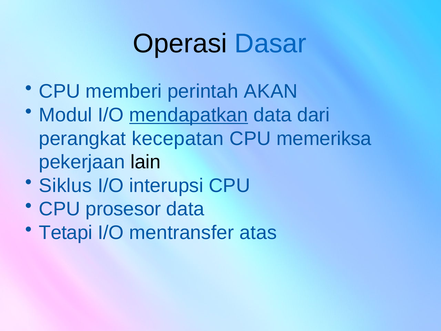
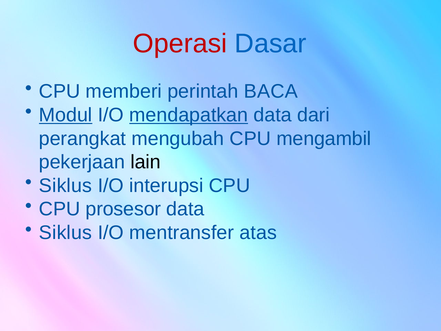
Operasi colour: black -> red (180, 43)
AKAN: AKAN -> BACA (271, 91)
Modul underline: none -> present (66, 115)
kecepatan: kecepatan -> mengubah (178, 138)
memeriksa: memeriksa -> mengambil (324, 138)
Tetapi: Tetapi -> Siklus (65, 233)
